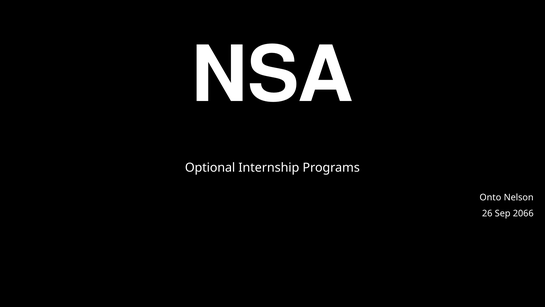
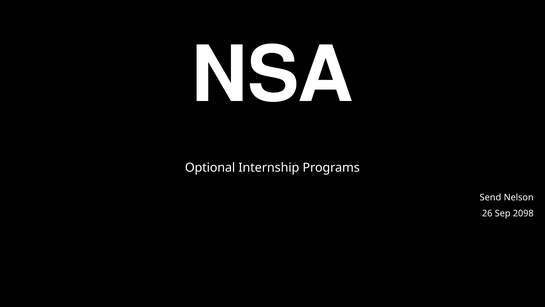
Onto: Onto -> Send (490, 197)
2066: 2066 -> 2098 (523, 213)
